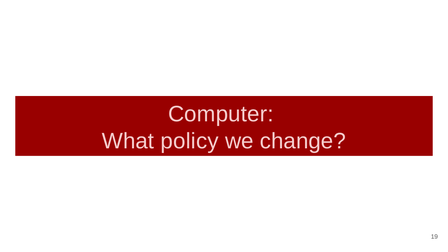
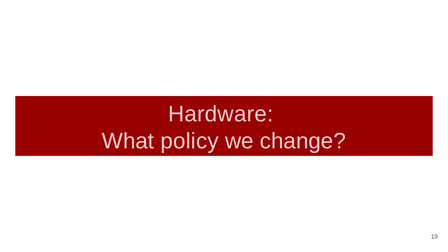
Computer: Computer -> Hardware (221, 114)
